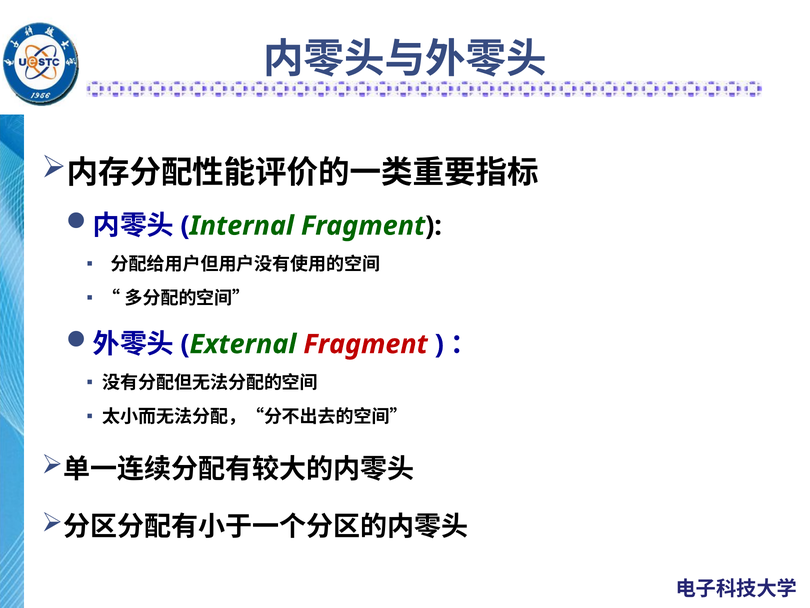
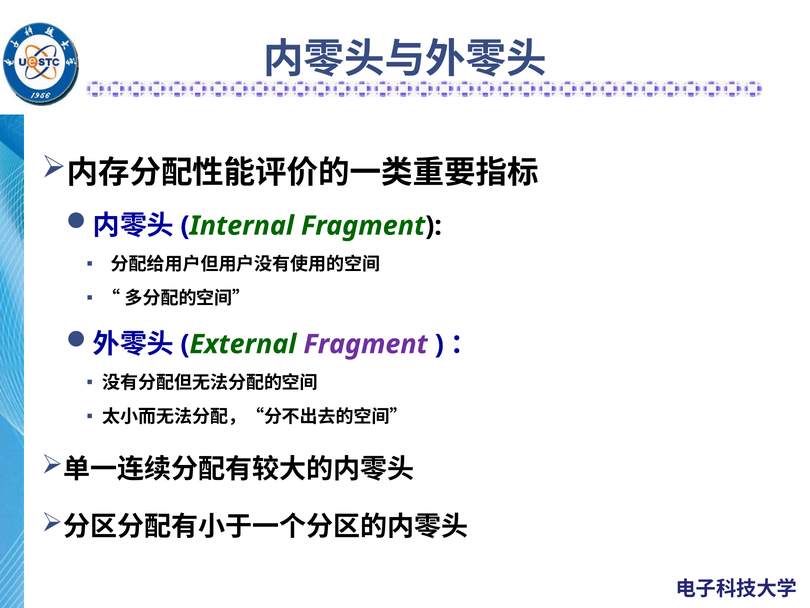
Fragment colour: red -> purple (366, 344)
